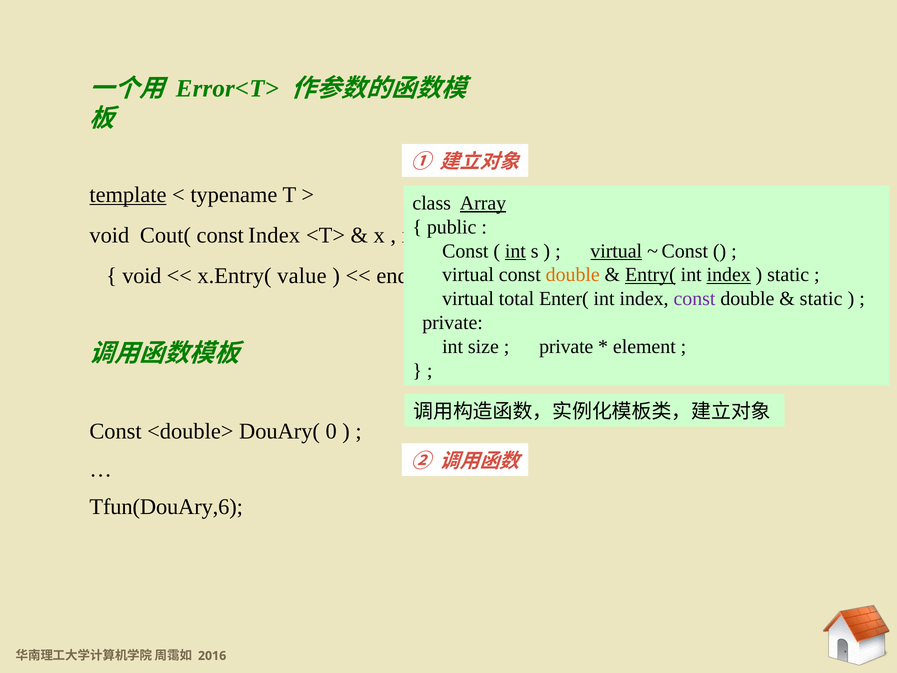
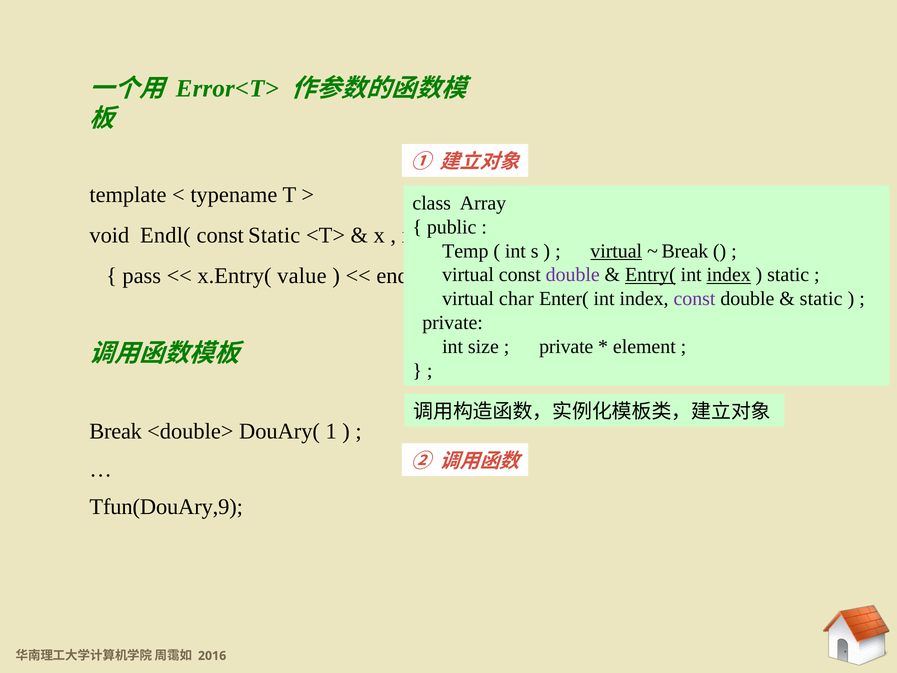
template underline: present -> none (128, 195)
Array underline: present -> none (483, 203)
Cout(: Cout( -> Endl( (165, 235)
const Index: Index -> Static (274, 235)
Const: Const -> Temp (465, 251)
int underline: present -> none (515, 251)
Const: Const -> Break (685, 251)
void: void -> pass (142, 276)
double colour: orange -> purple (573, 275)
total: total -> char (516, 299)
Const: Const -> Break (116, 431)
0: 0 -> 1 (331, 431)
Tfun(DouAry,6: Tfun(DouAry,6 -> Tfun(DouAry,9 (166, 507)
